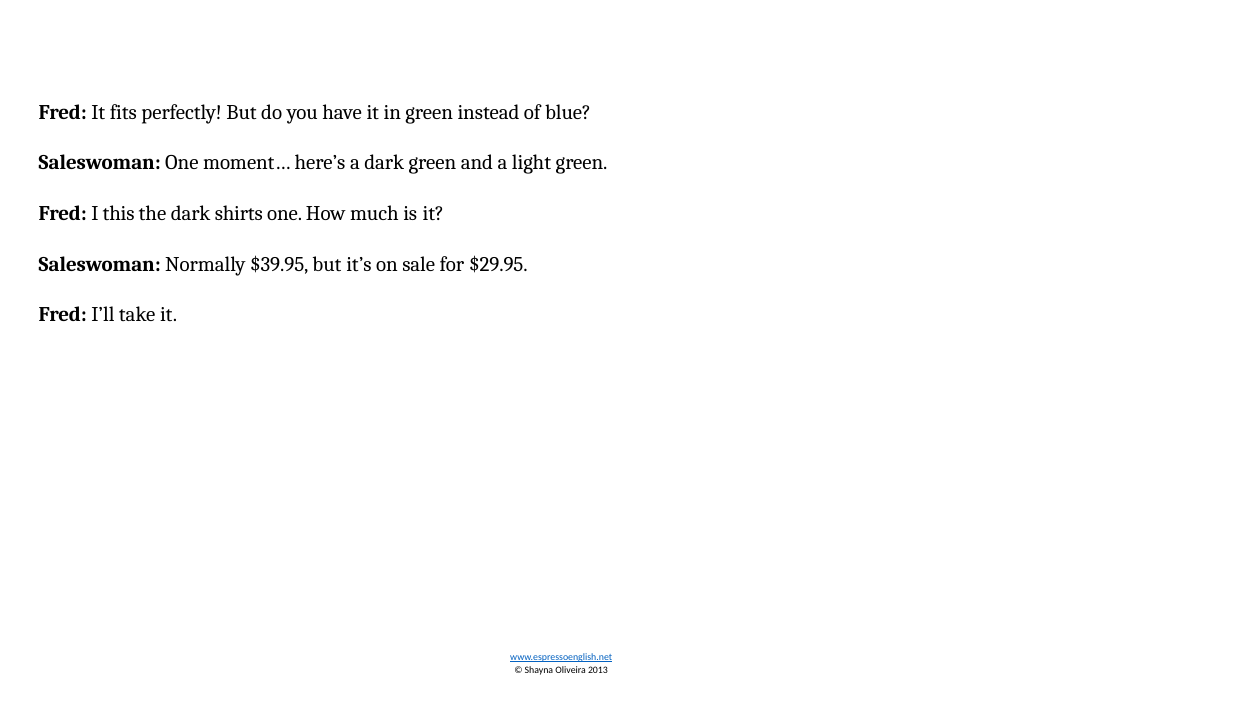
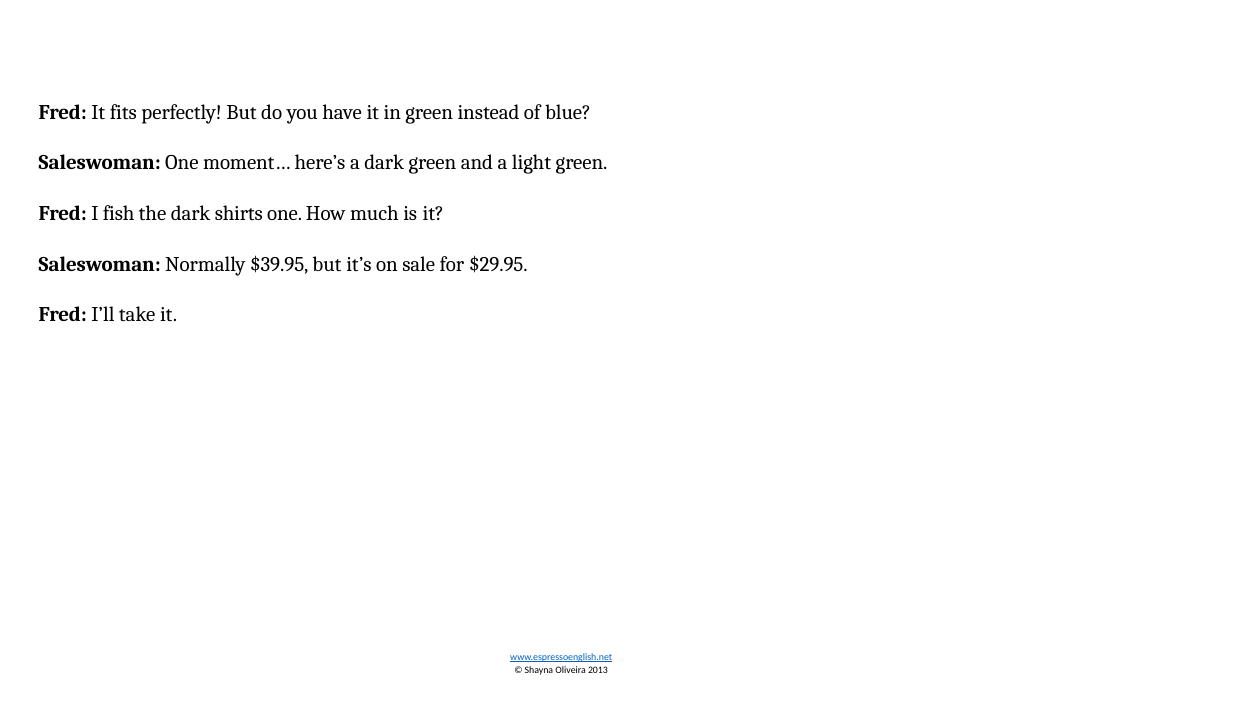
this: this -> fish (119, 214)
